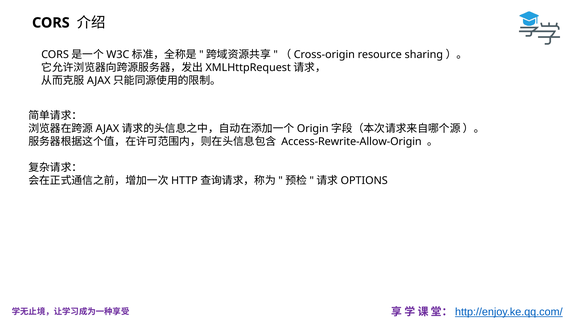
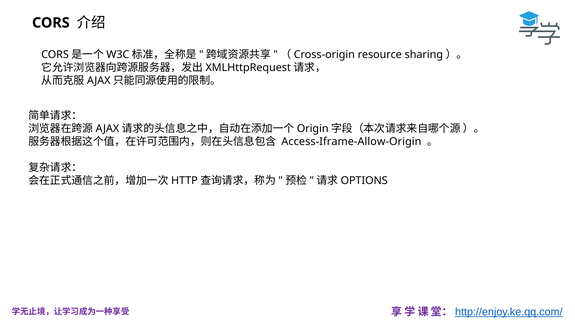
Access-Rewrite-Allow-Origin: Access-Rewrite-Allow-Origin -> Access-Iframe-Allow-Origin (351, 141)
